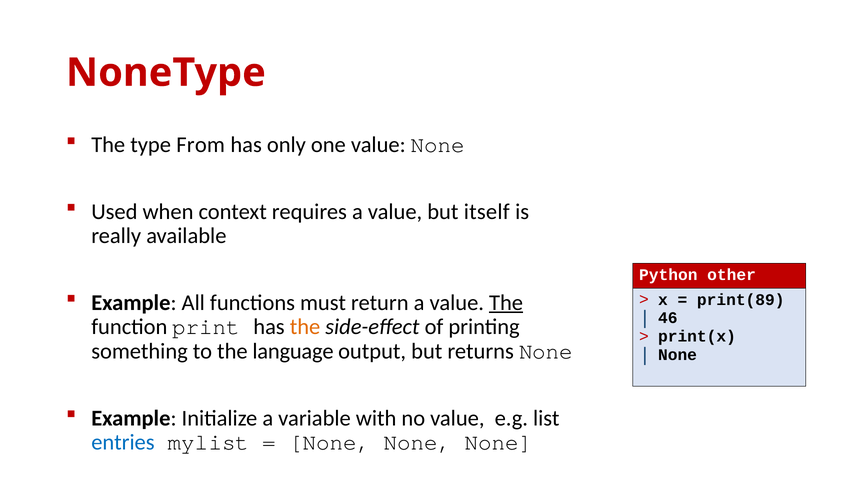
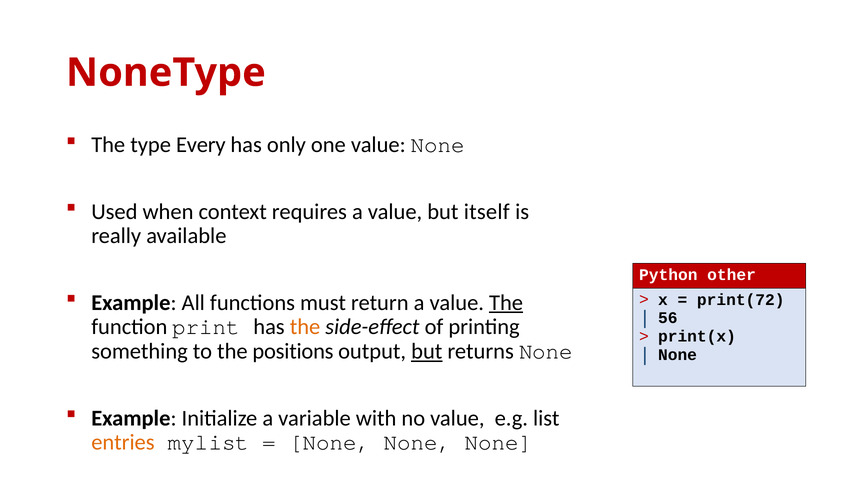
From: From -> Every (201, 145)
print(89: print(89 -> print(72 (741, 299)
46: 46 -> 56 (668, 318)
language: language -> positions (293, 351)
but underline: none -> present (427, 351)
entries colour: blue -> orange (123, 442)
